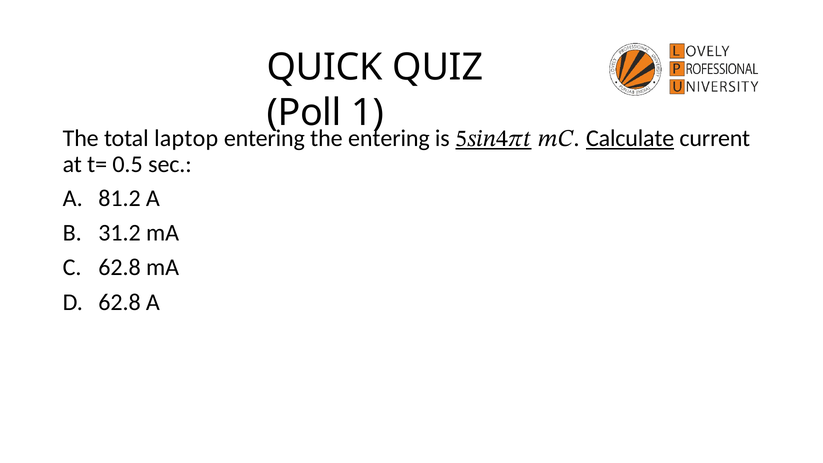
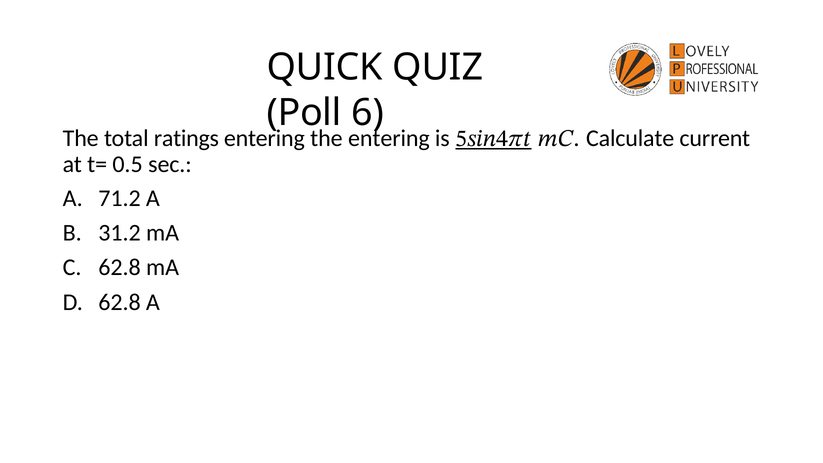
1: 1 -> 6 (368, 113)
laptop: laptop -> ratings (186, 138)
Calculate underline: present -> none (630, 138)
81.2: 81.2 -> 71.2 (120, 198)
